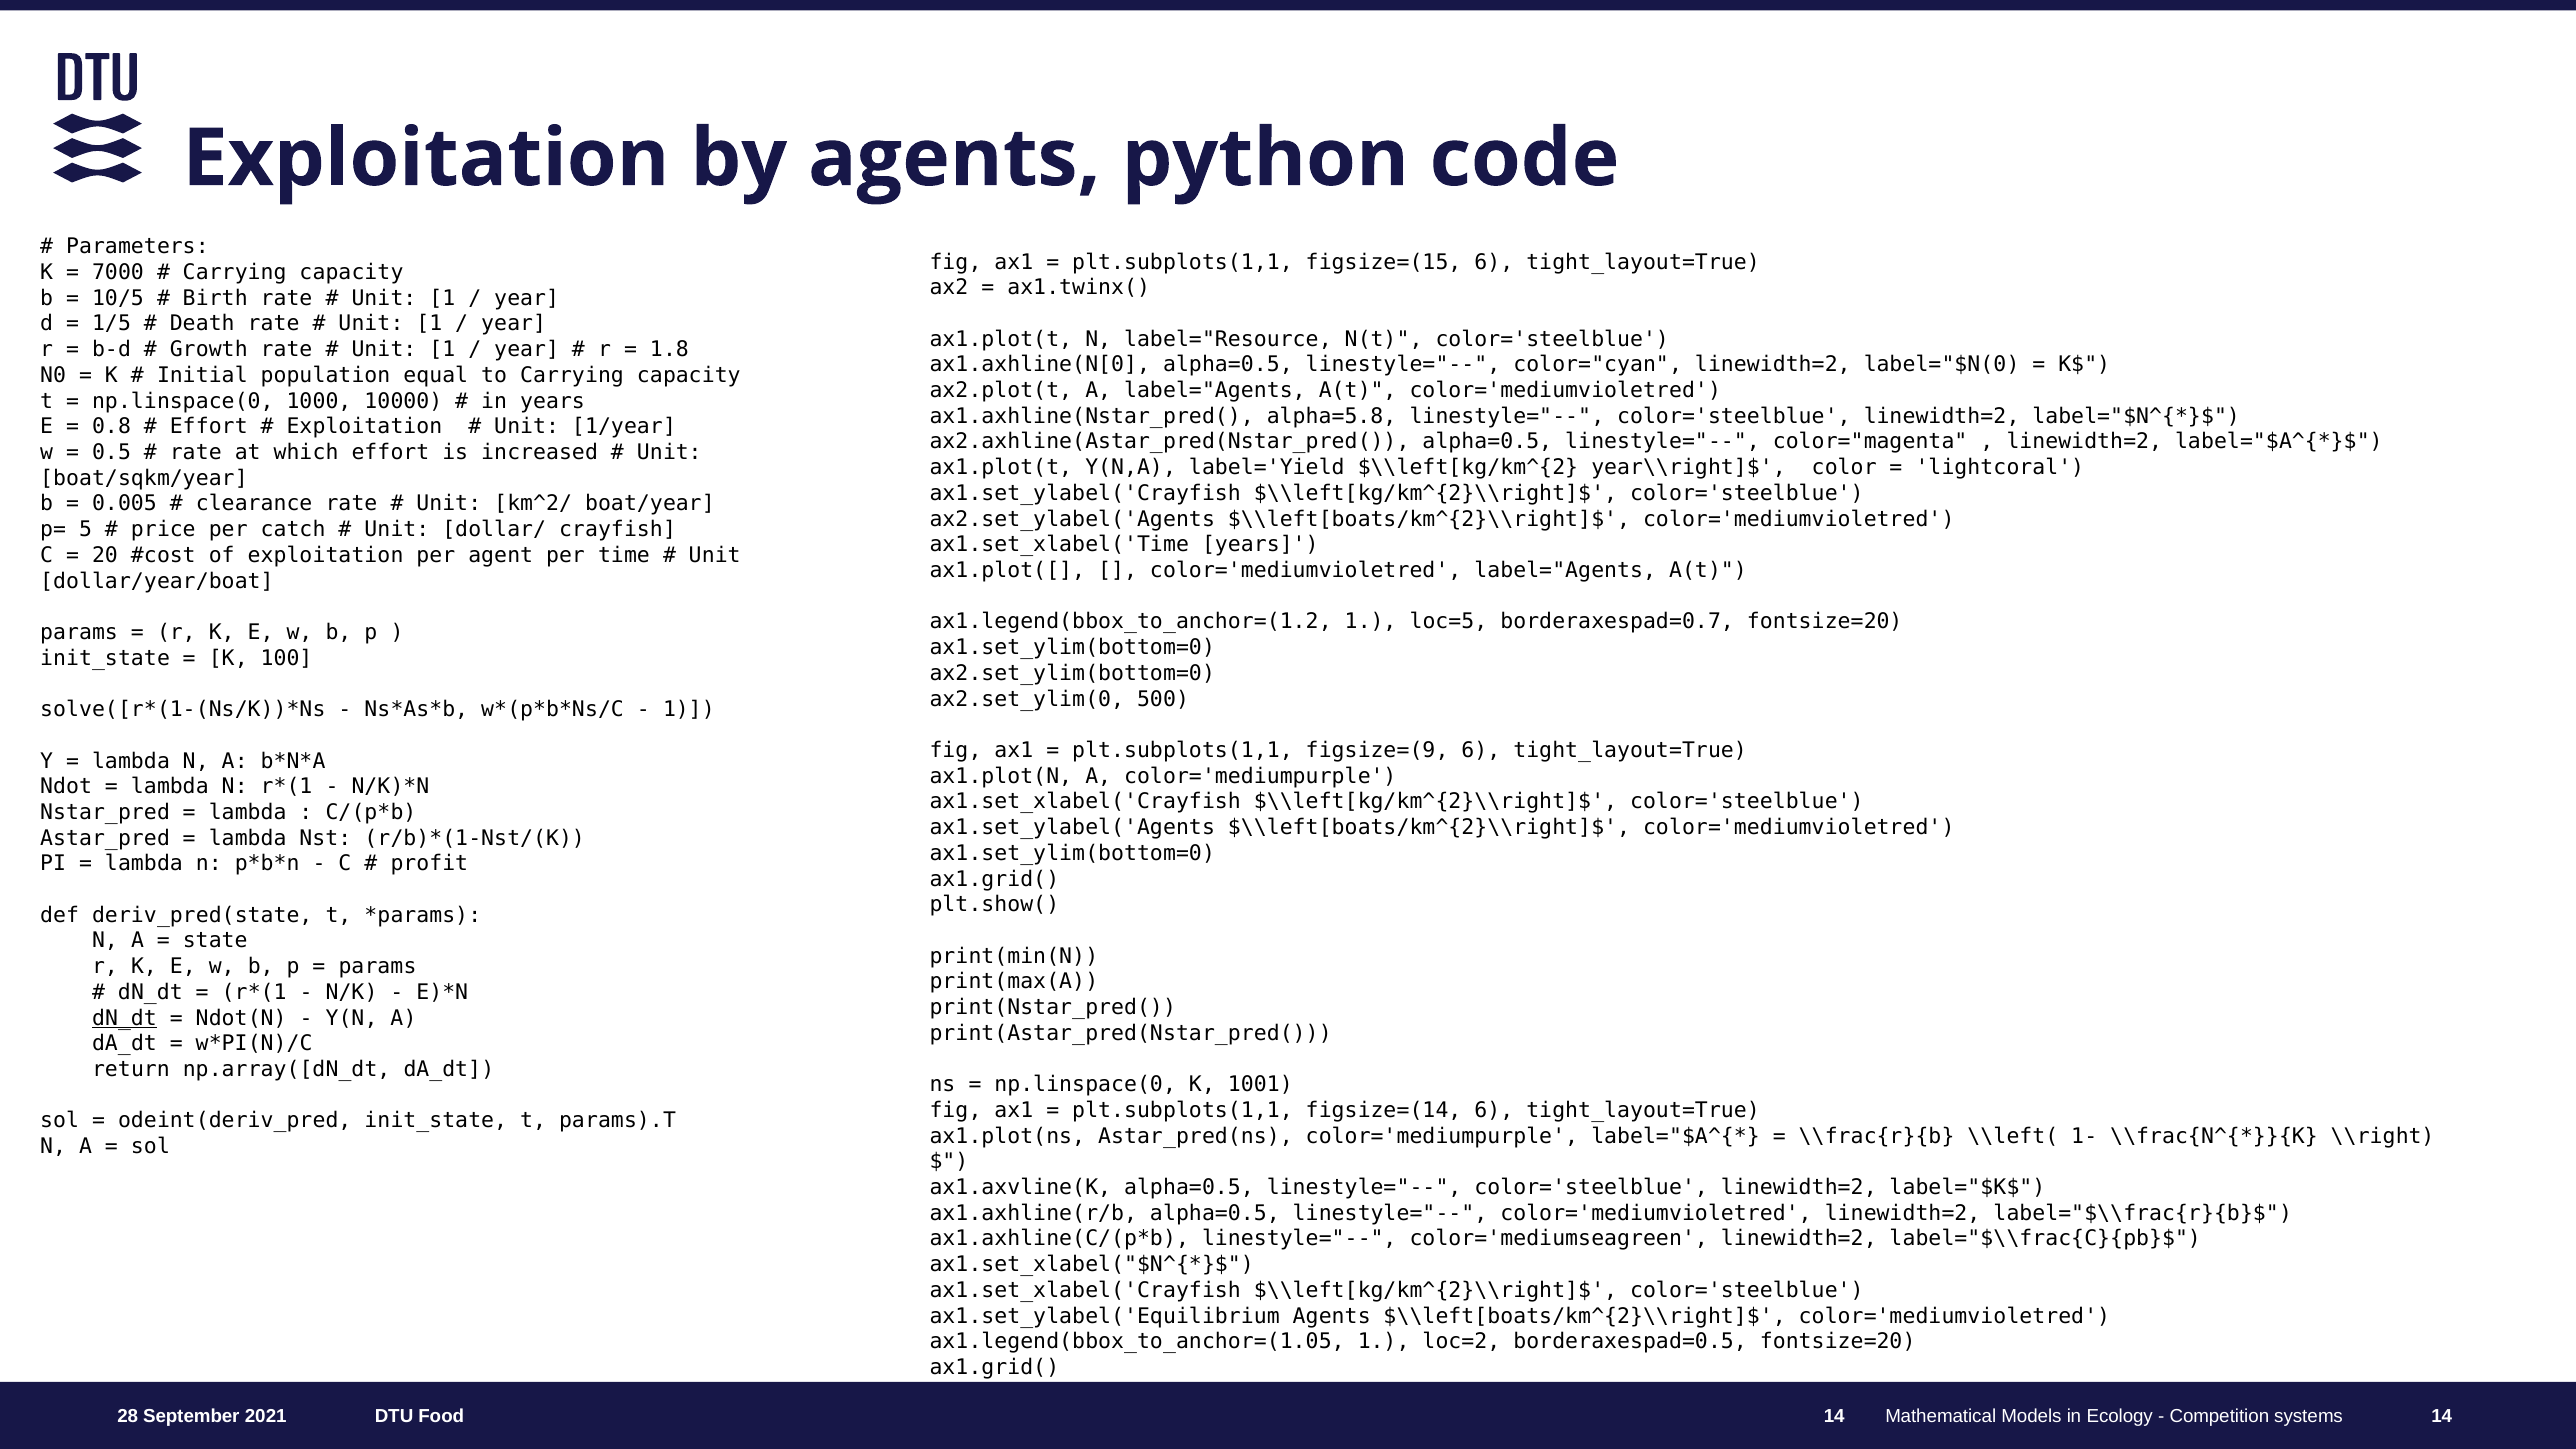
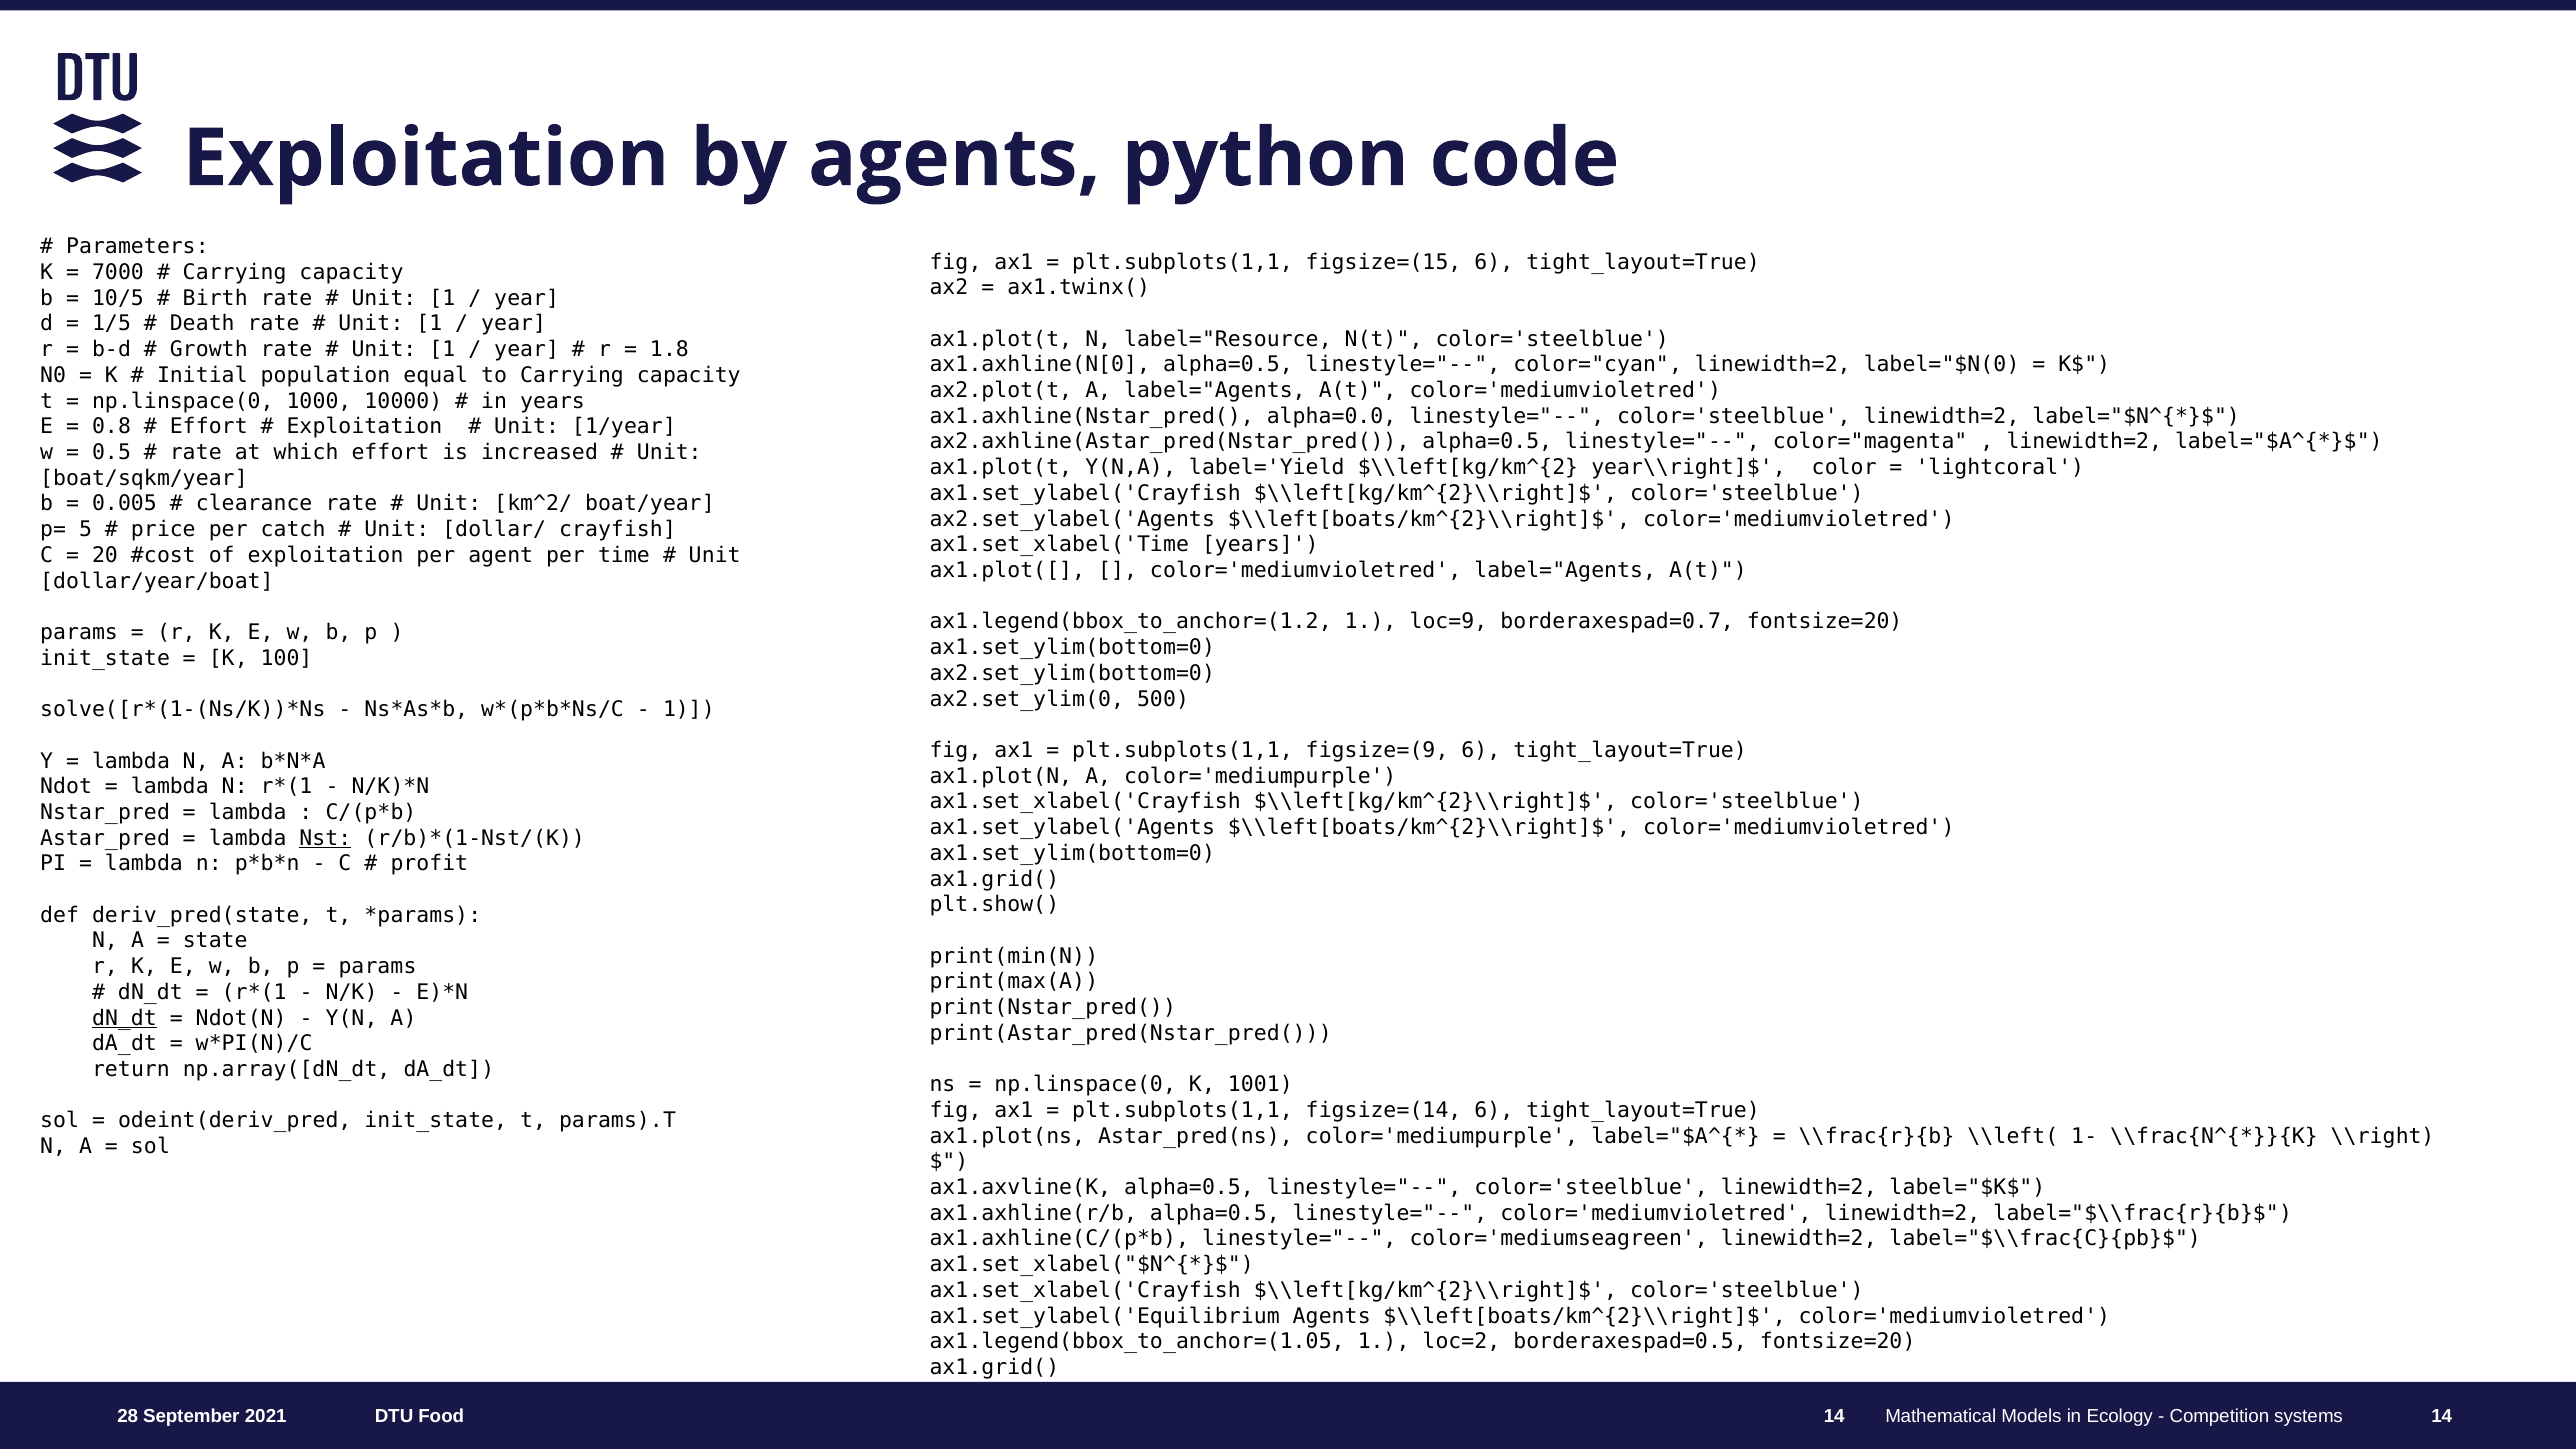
alpha=5.8: alpha=5.8 -> alpha=0.0 (1332, 416)
loc=5: loc=5 -> loc=9 (1448, 622)
Nst underline: none -> present (325, 838)
